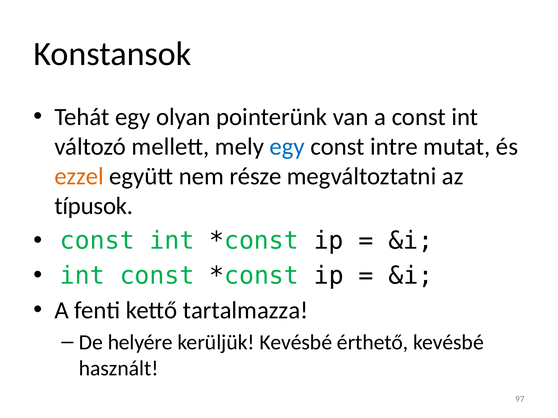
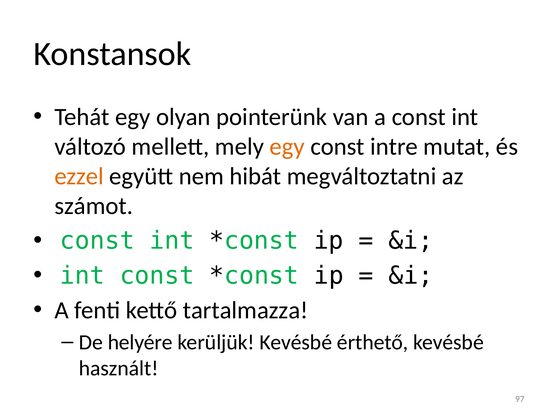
egy colour: blue -> orange (287, 147)
része: része -> hibát (255, 177)
típusok: típusok -> számot (94, 206)
